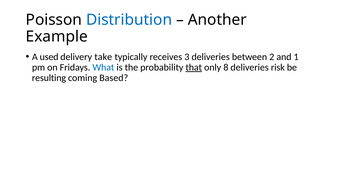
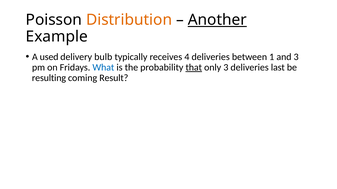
Distribution colour: blue -> orange (129, 20)
Another underline: none -> present (217, 20)
take: take -> bulb (103, 57)
3: 3 -> 4 (187, 57)
2: 2 -> 1 (272, 57)
and 1: 1 -> 3 (296, 57)
only 8: 8 -> 3 (226, 68)
risk: risk -> last (278, 68)
Based: Based -> Result (114, 78)
